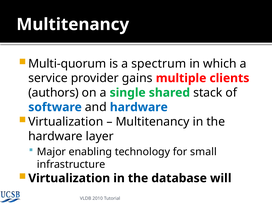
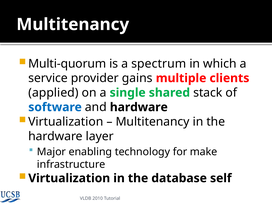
authors: authors -> applied (53, 93)
hardware colour: blue -> black (139, 107)
small: small -> make (204, 152)
will: will -> self (221, 178)
